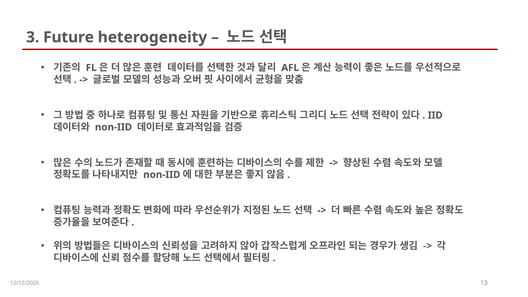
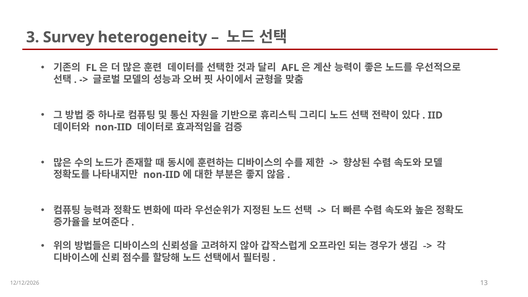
Future: Future -> Survey (69, 37)
